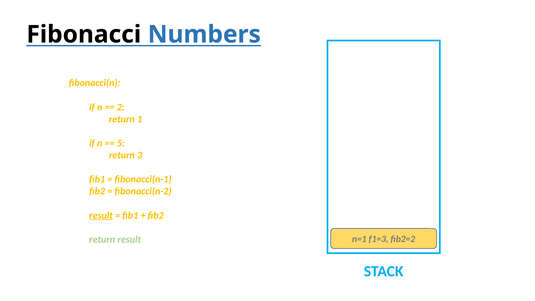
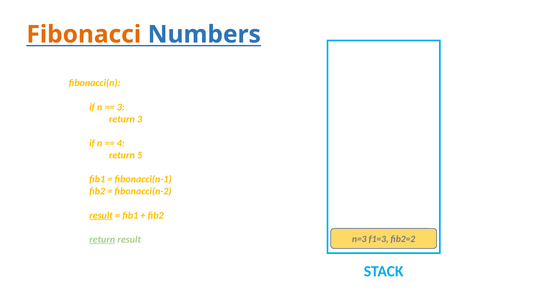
Fibonacci colour: black -> orange (84, 34)
2: 2 -> 3 (121, 107)
return 1: 1 -> 3 (140, 119)
5: 5 -> 4 (121, 143)
3: 3 -> 5 (140, 155)
return underline: none -> present (102, 239)
n=1: n=1 -> n=3 (359, 239)
